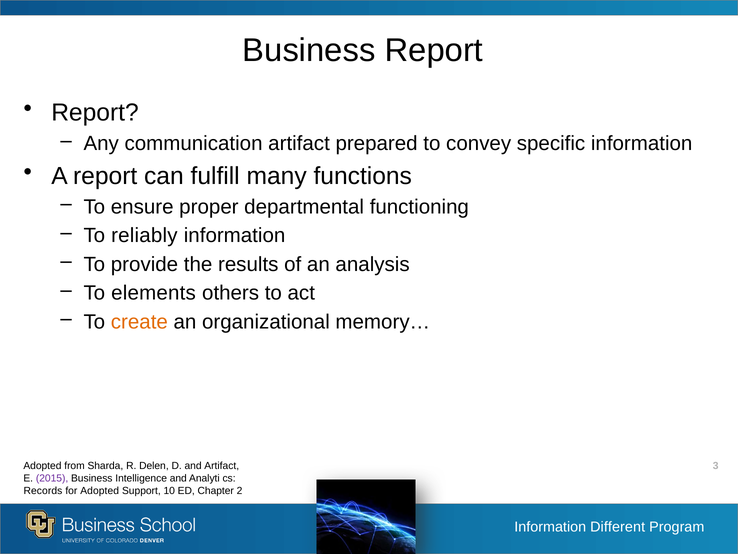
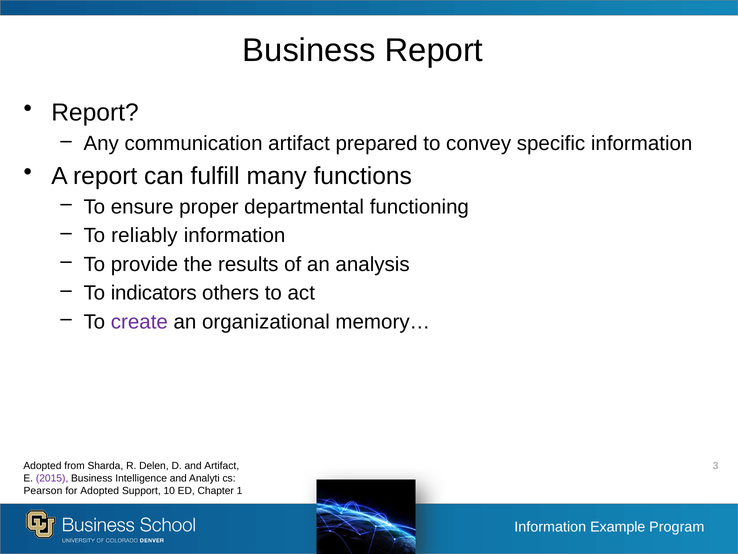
elements: elements -> indicators (154, 293)
create colour: orange -> purple (139, 322)
Records: Records -> Pearson (43, 490)
2: 2 -> 1 (240, 490)
Different: Different -> Example (618, 527)
